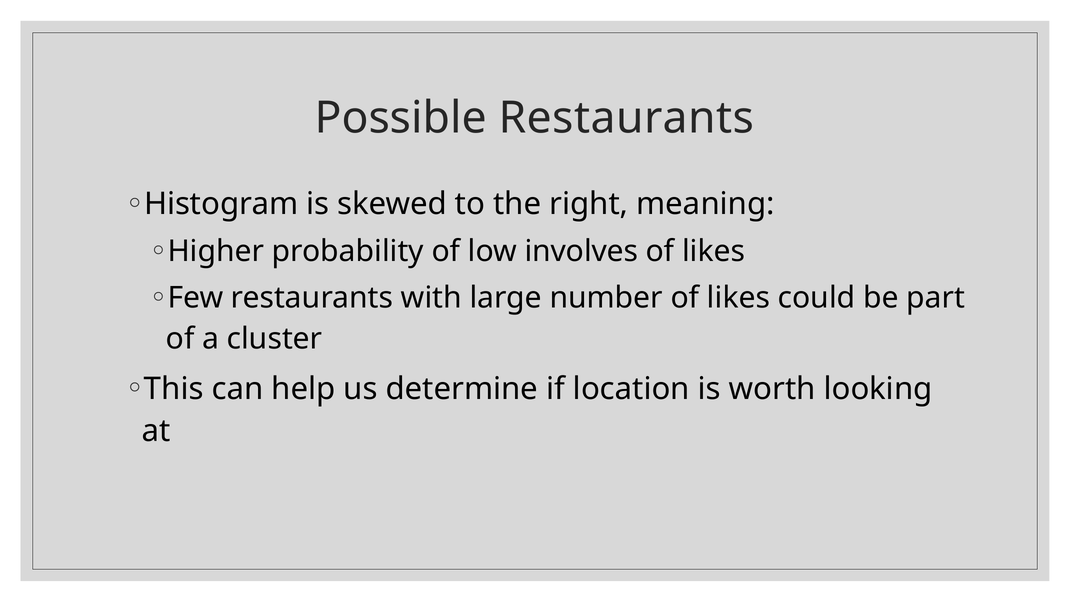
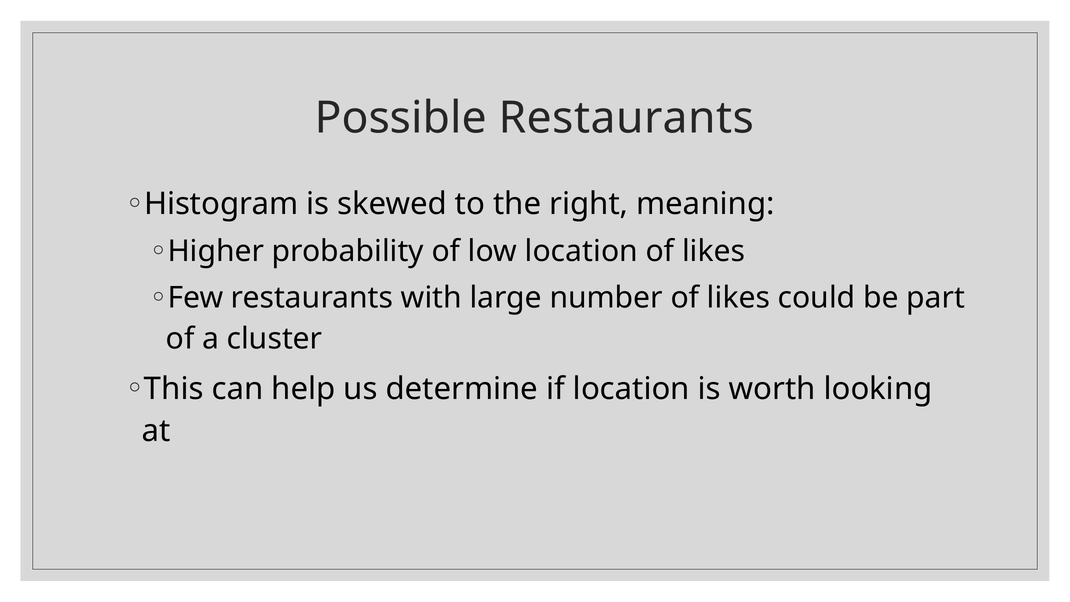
low involves: involves -> location (581, 251)
